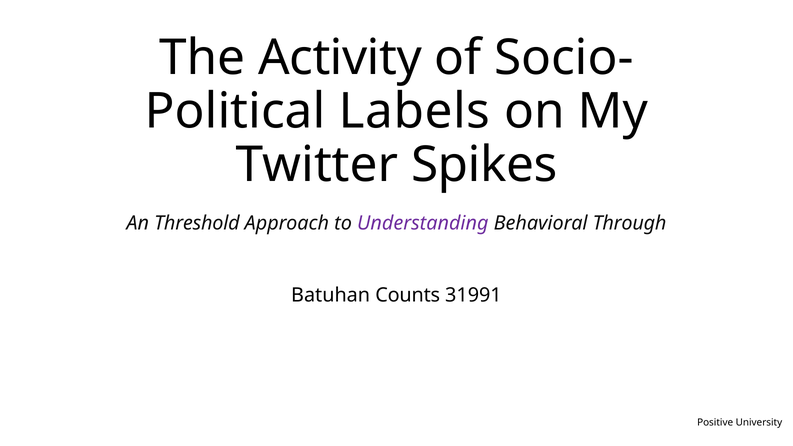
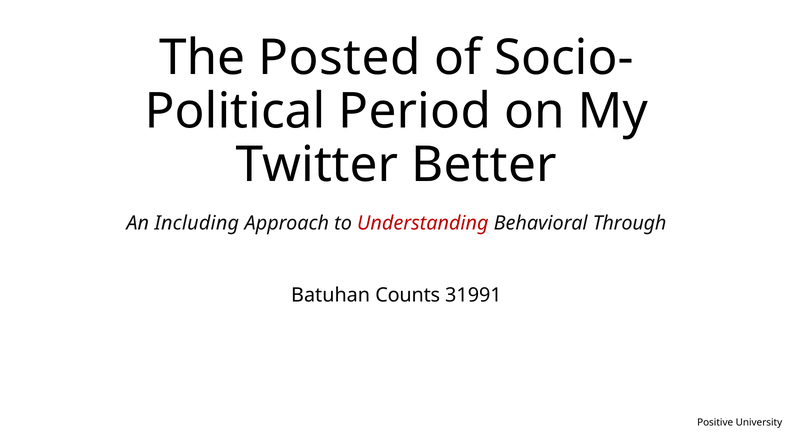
Activity: Activity -> Posted (339, 58)
Labels: Labels -> Period (415, 111)
Spikes: Spikes -> Better (484, 165)
Threshold: Threshold -> Including (197, 223)
Understanding colour: purple -> red (423, 223)
